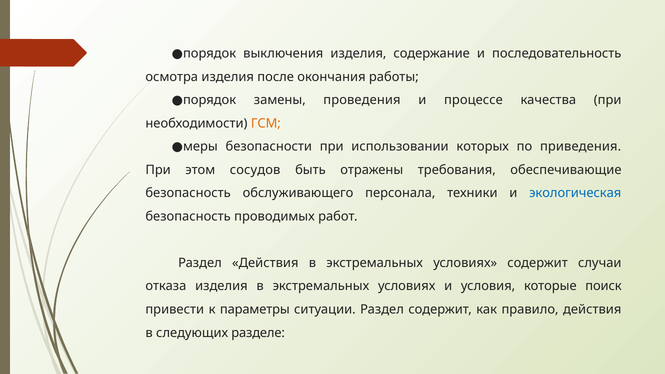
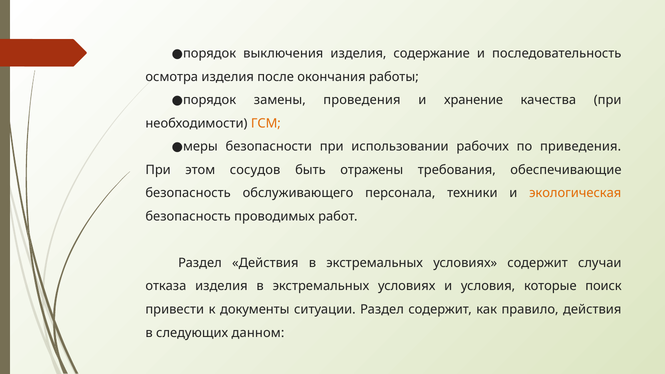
процессе: процессе -> хранение (474, 100)
которых: которых -> рабочих (483, 147)
экологическая colour: blue -> orange (575, 193)
параметры: параметры -> документы (255, 310)
разделе: разделе -> данном (258, 333)
